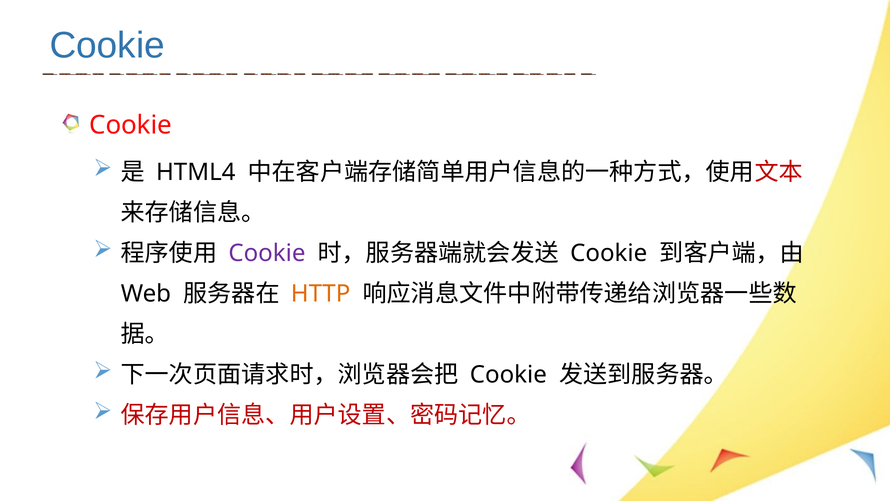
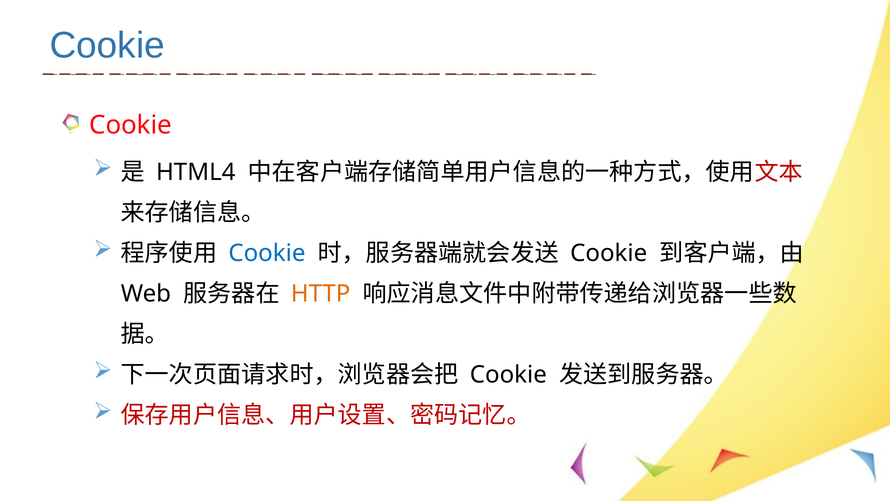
Cookie colour: purple -> blue (267, 253)
